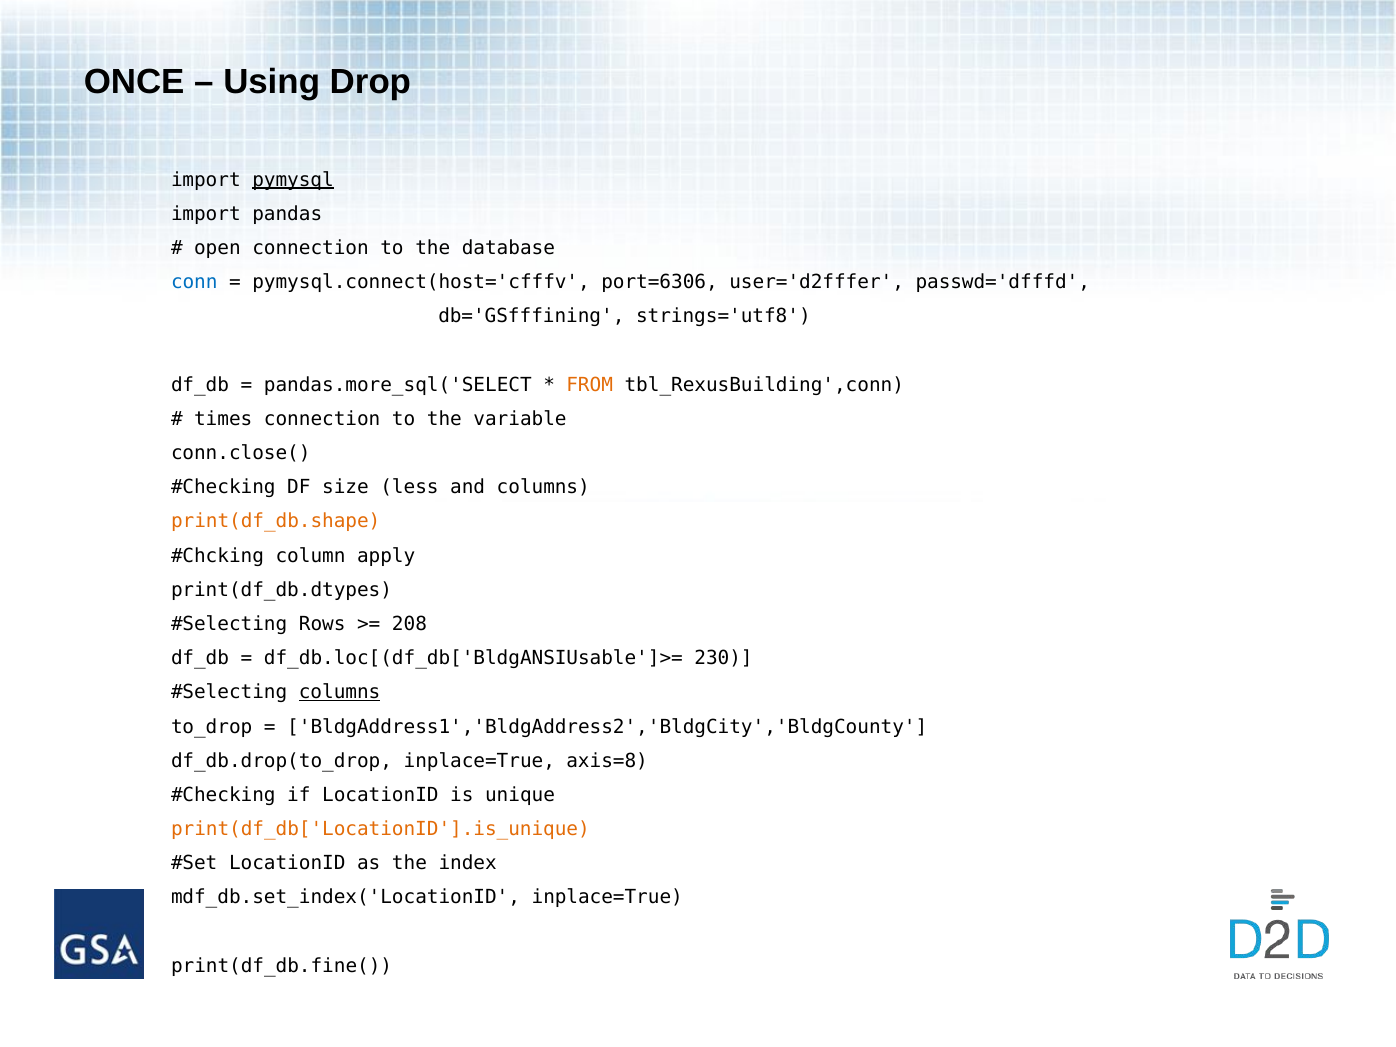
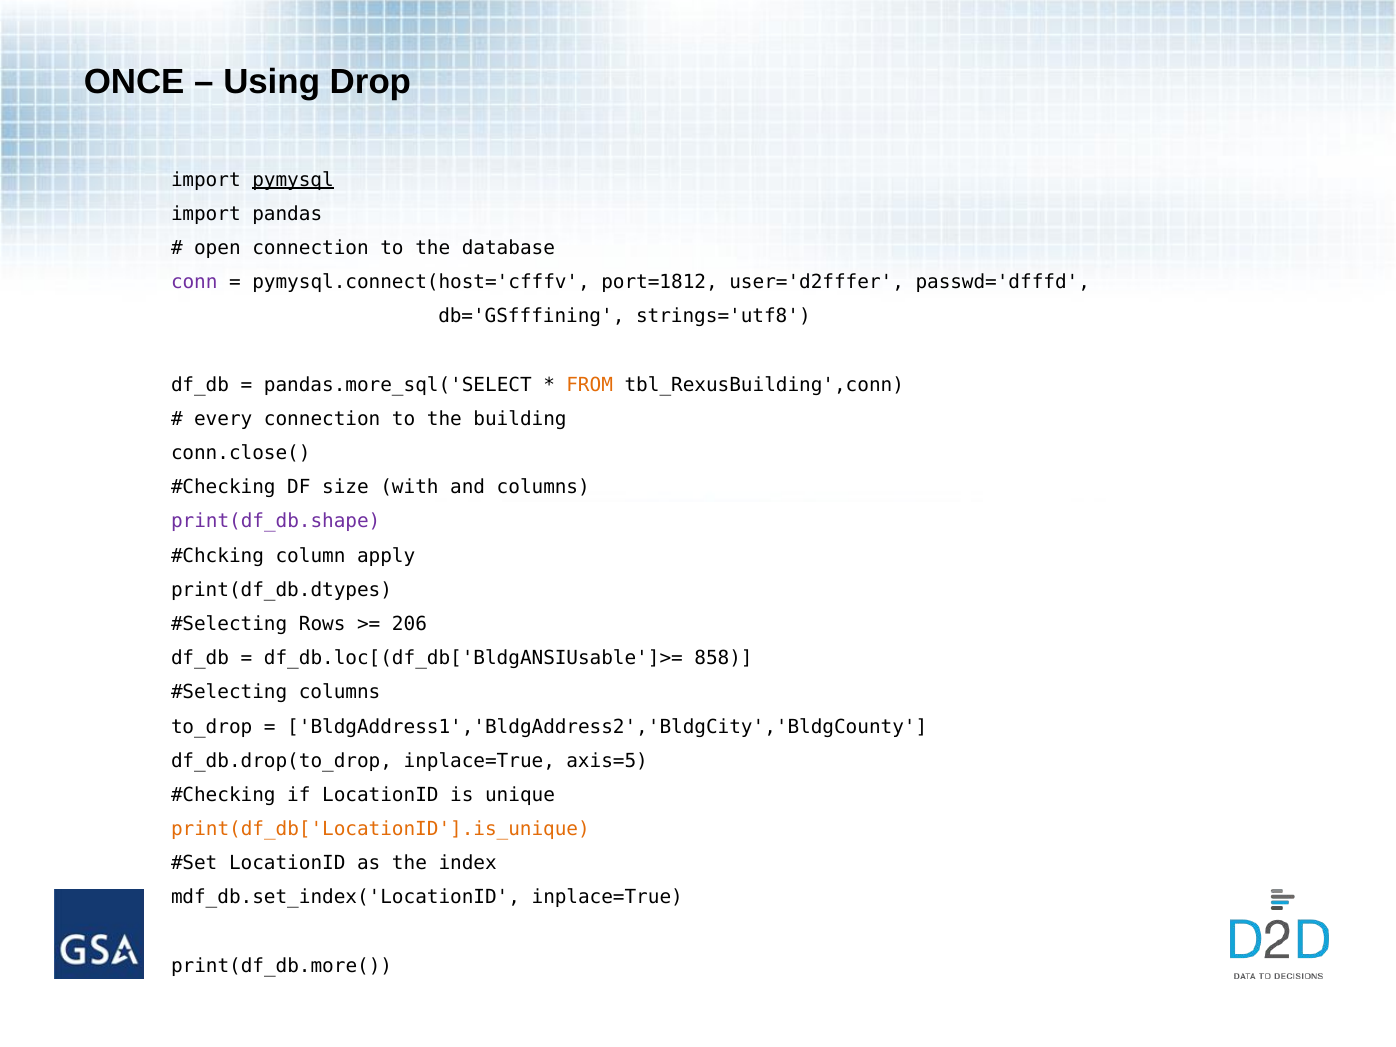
conn colour: blue -> purple (194, 282)
port=6306: port=6306 -> port=1812 (660, 282)
times: times -> every (223, 419)
variable: variable -> building (520, 419)
less: less -> with (409, 487)
print(df_db.shape colour: orange -> purple (276, 521)
208: 208 -> 206 (409, 624)
230: 230 -> 858 (724, 658)
columns underline: present -> none (340, 692)
axis=8: axis=8 -> axis=5 (607, 761)
print(df_db.fine(: print(df_db.fine( -> print(df_db.more( (282, 966)
